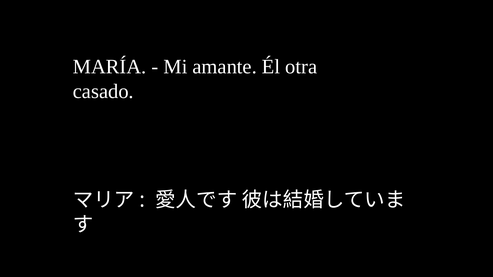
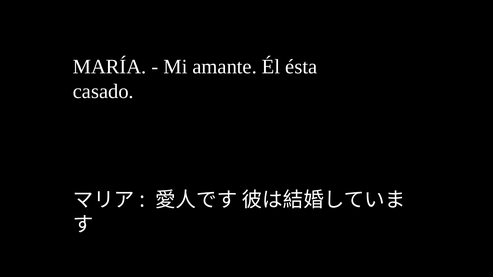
otra: otra -> ésta (301, 67)
